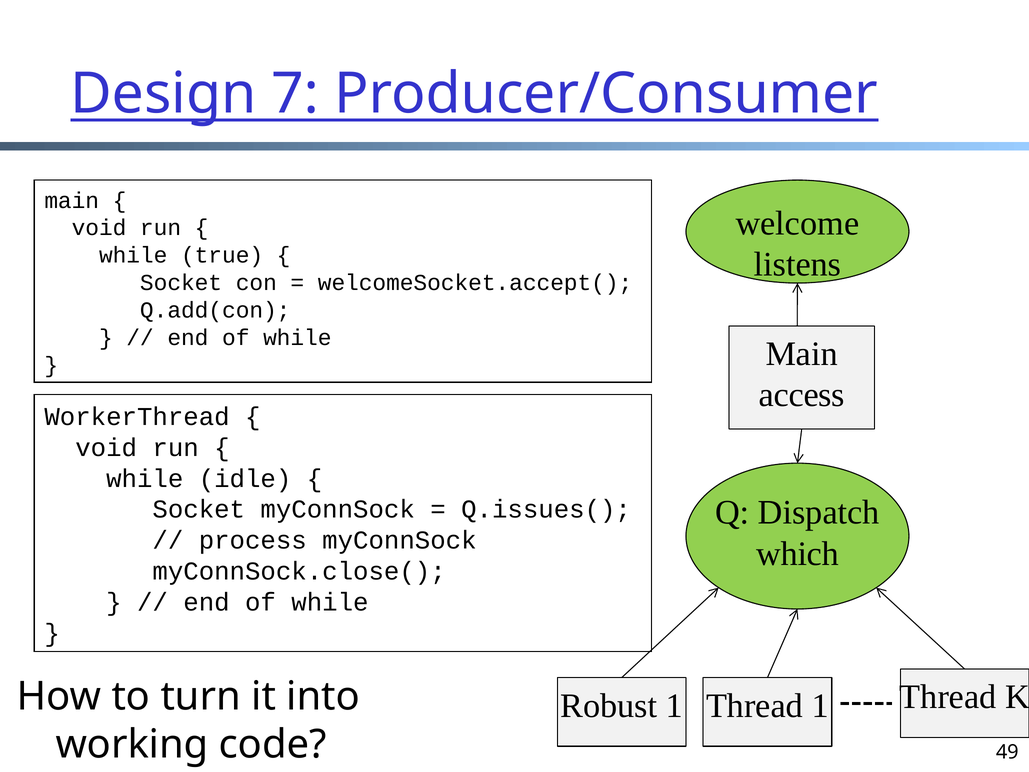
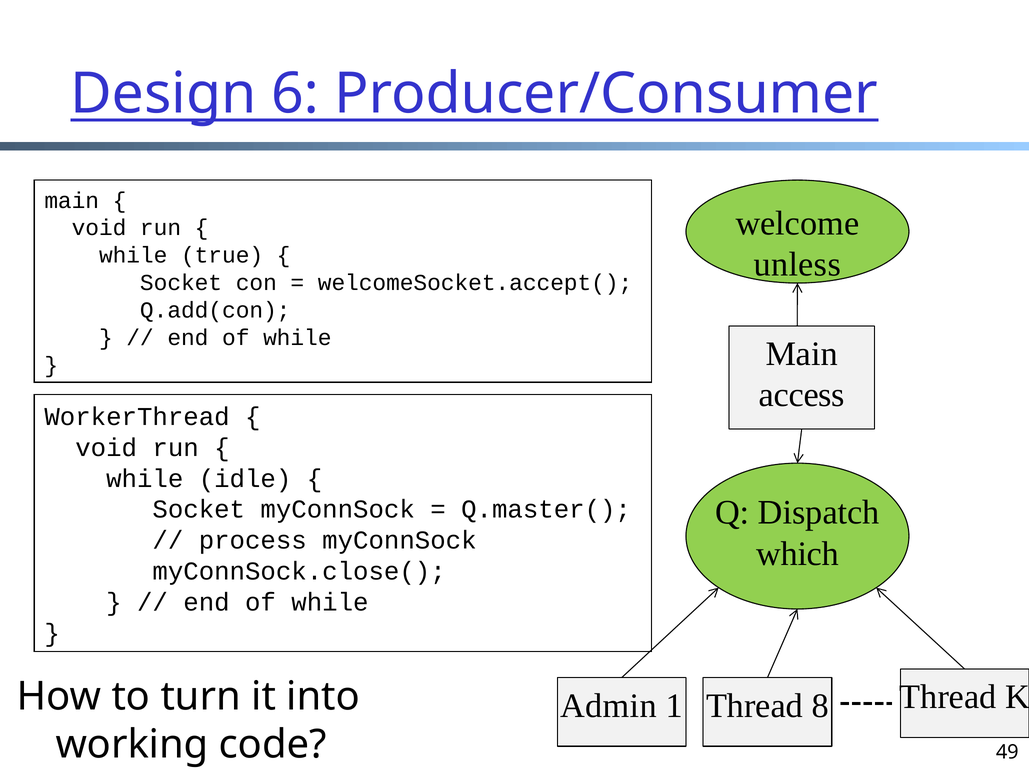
7: 7 -> 6 (295, 94)
listens: listens -> unless (797, 264)
Q.issues(: Q.issues( -> Q.master( (546, 509)
Robust: Robust -> Admin (609, 705)
Thread 1: 1 -> 8 (820, 705)
